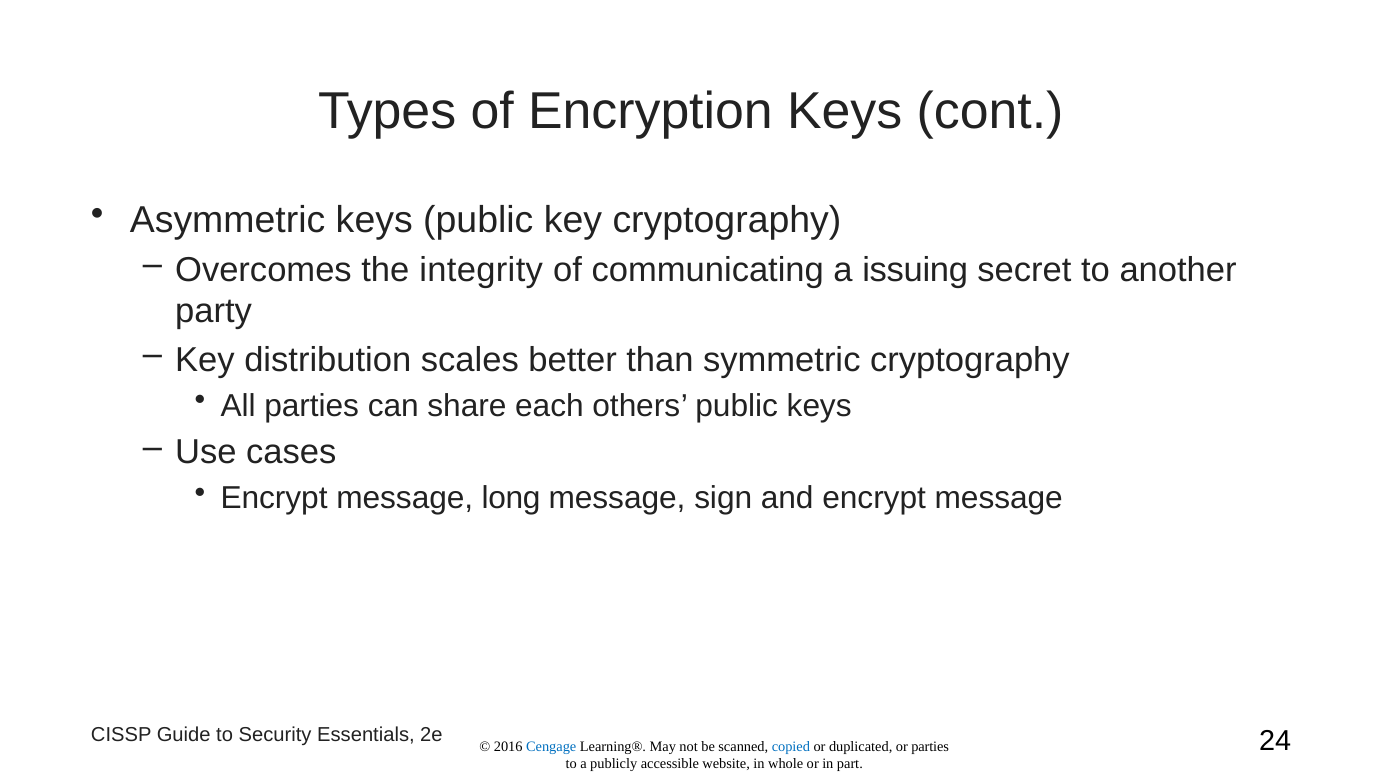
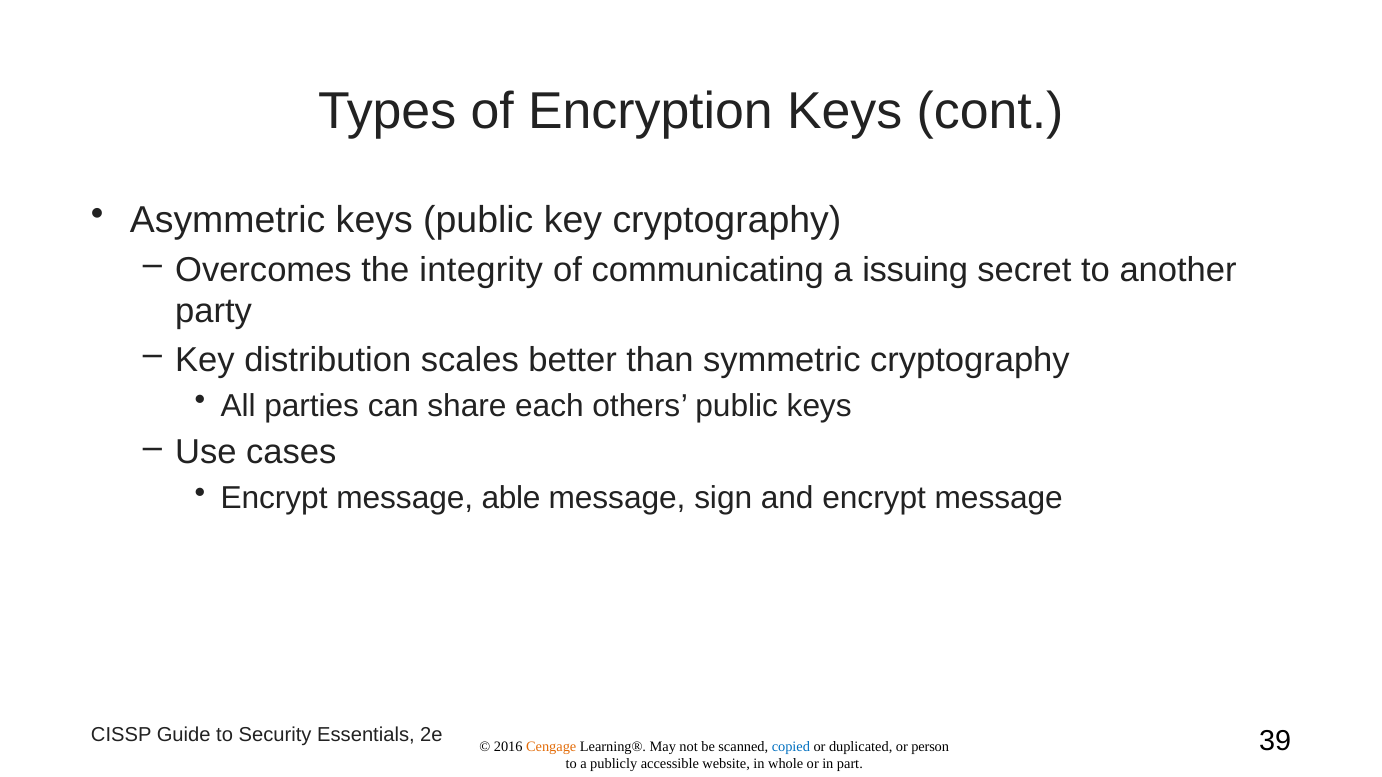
long: long -> able (511, 498)
24: 24 -> 39 (1275, 741)
Cengage colour: blue -> orange (551, 747)
or parties: parties -> person (930, 747)
